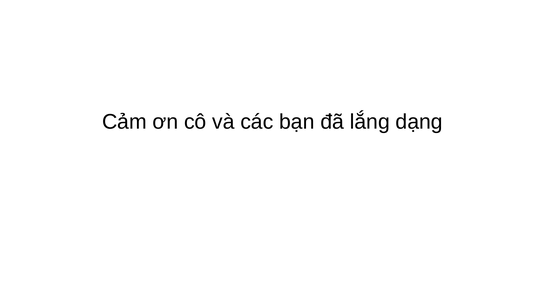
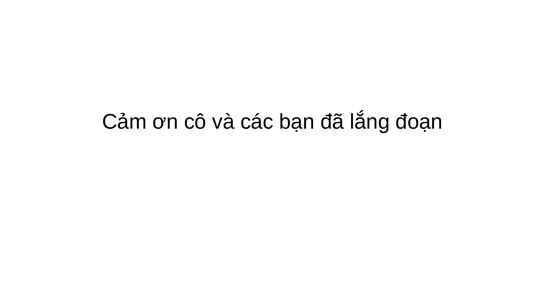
dạng: dạng -> đoạn (419, 122)
